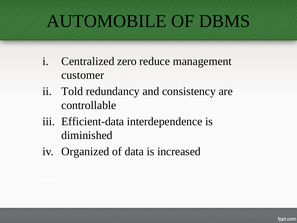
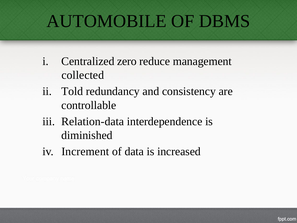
customer: customer -> collected (83, 75)
Efficient-data: Efficient-data -> Relation-data (93, 121)
Organized: Organized -> Increment (85, 151)
